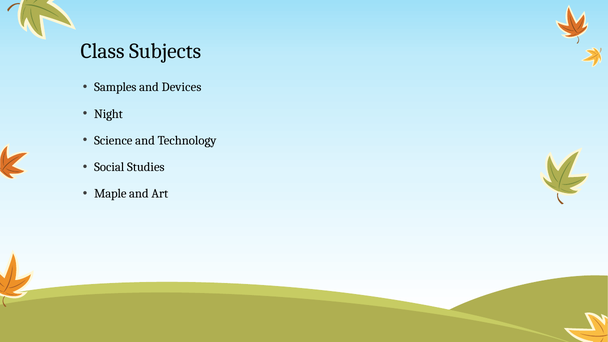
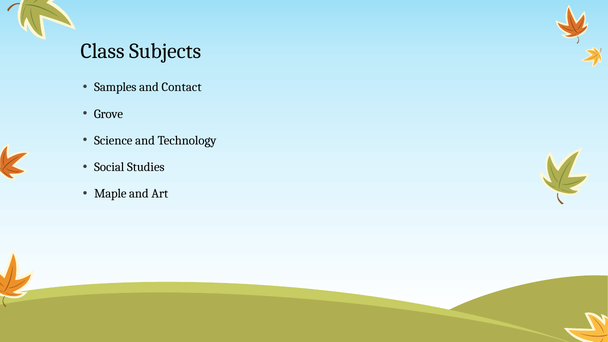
Devices: Devices -> Contact (182, 87)
Night: Night -> Grove (108, 114)
